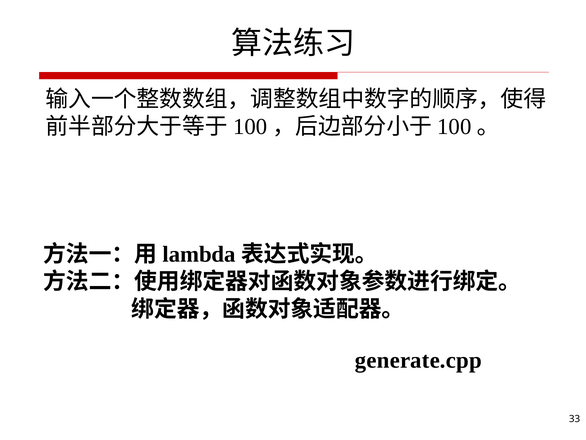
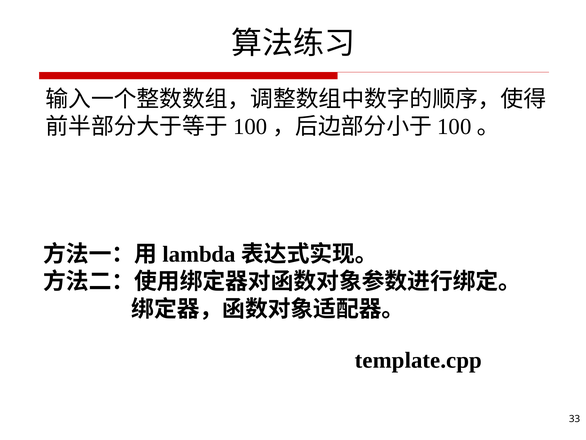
generate.cpp: generate.cpp -> template.cpp (418, 360)
